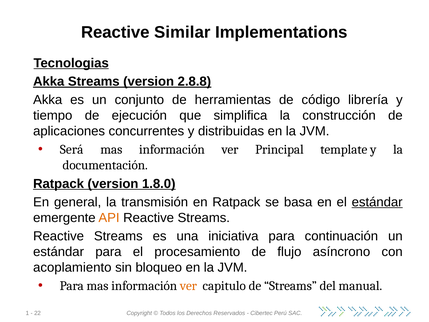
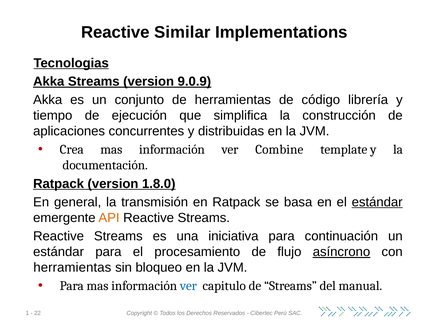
2.8.8: 2.8.8 -> 9.0.9 (194, 81)
Será: Será -> Crea (72, 149)
Principal: Principal -> Combine (279, 149)
asíncrono underline: none -> present (341, 252)
acoplamiento: acoplamiento -> herramientas (72, 267)
ver colour: orange -> blue (188, 286)
